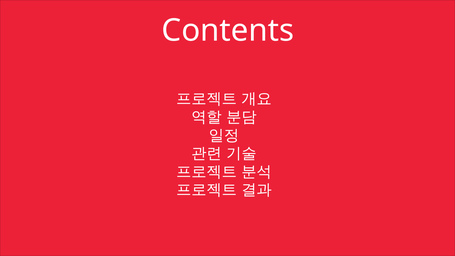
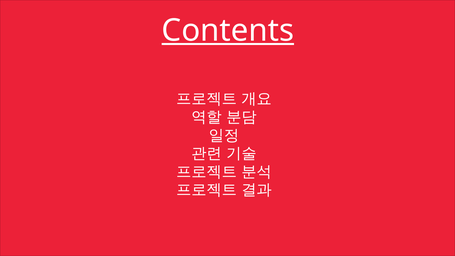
Contents underline: none -> present (228, 31)
